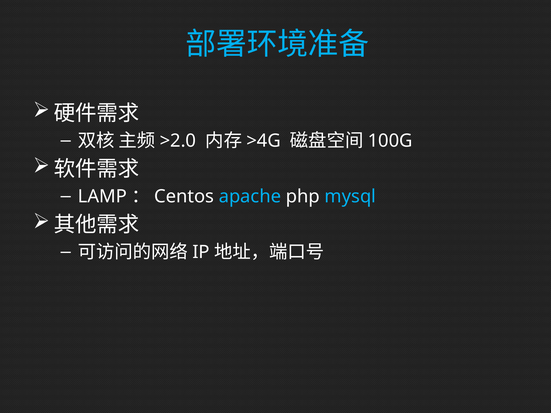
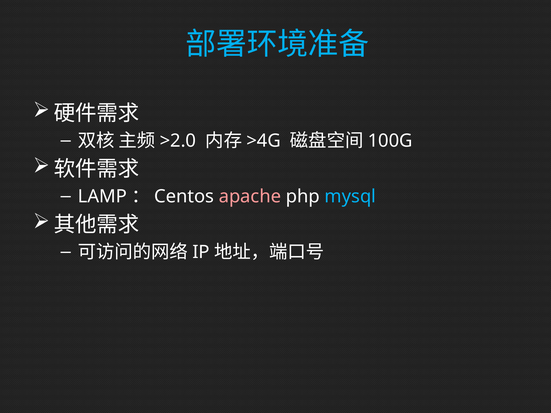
apache colour: light blue -> pink (250, 197)
